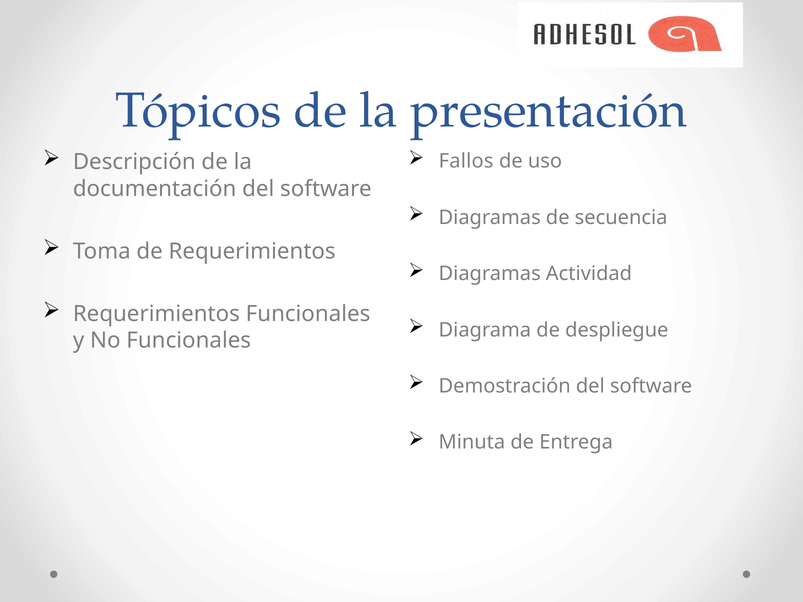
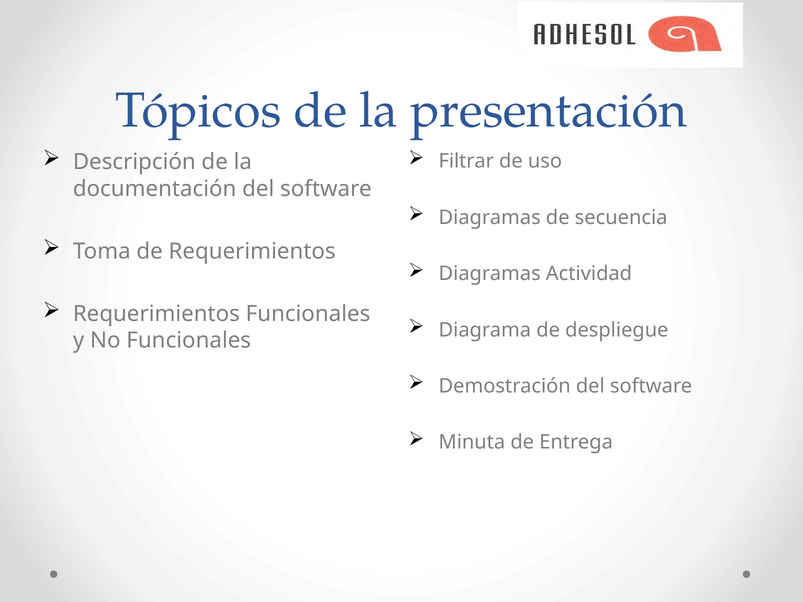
Fallos: Fallos -> Filtrar (466, 161)
